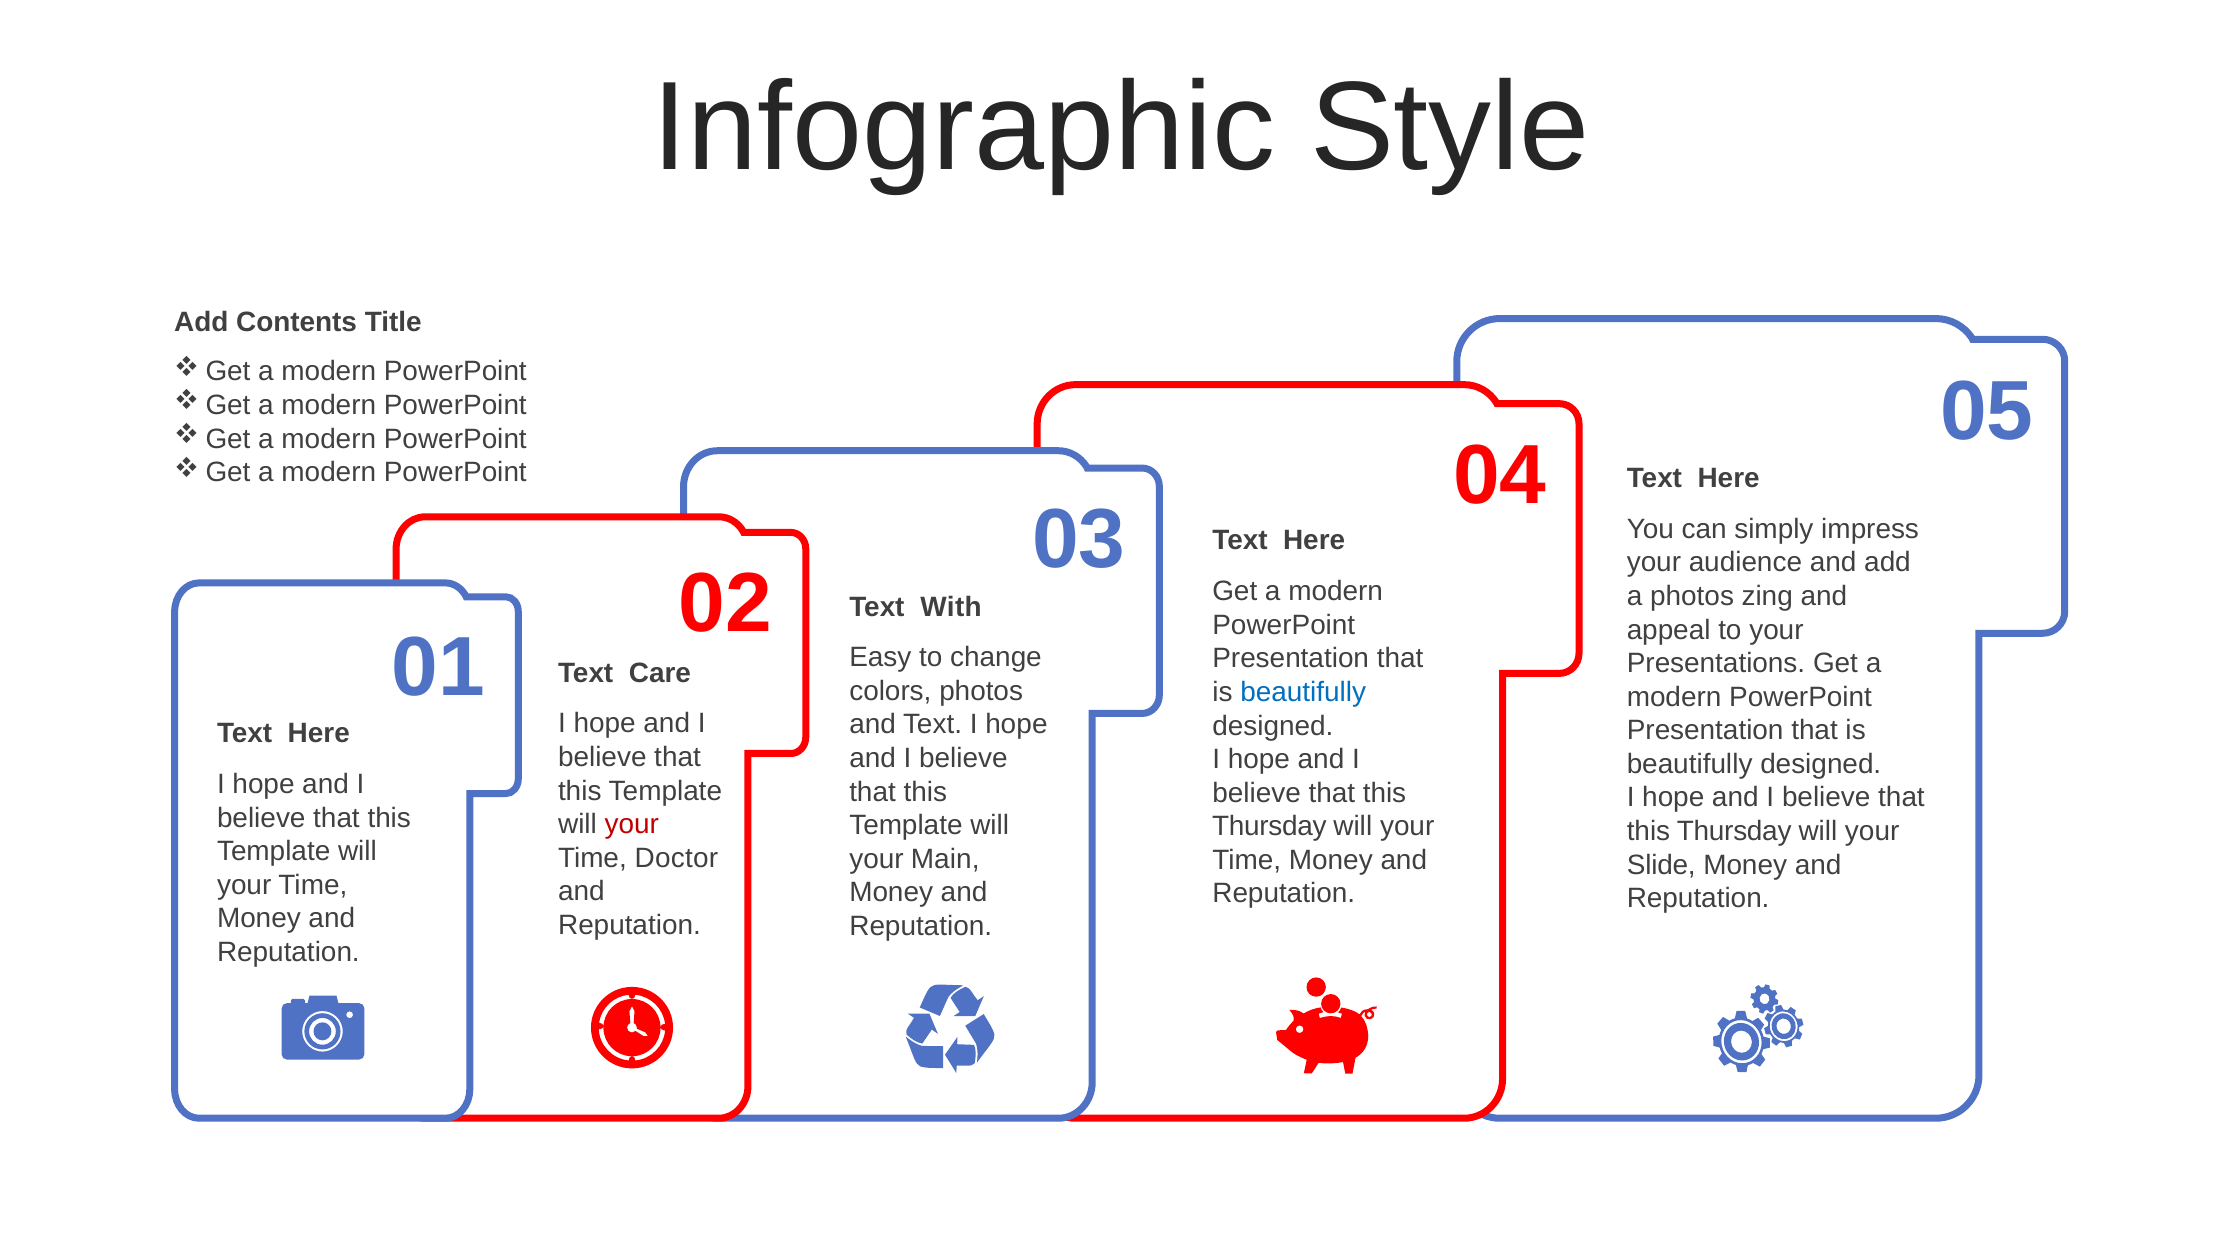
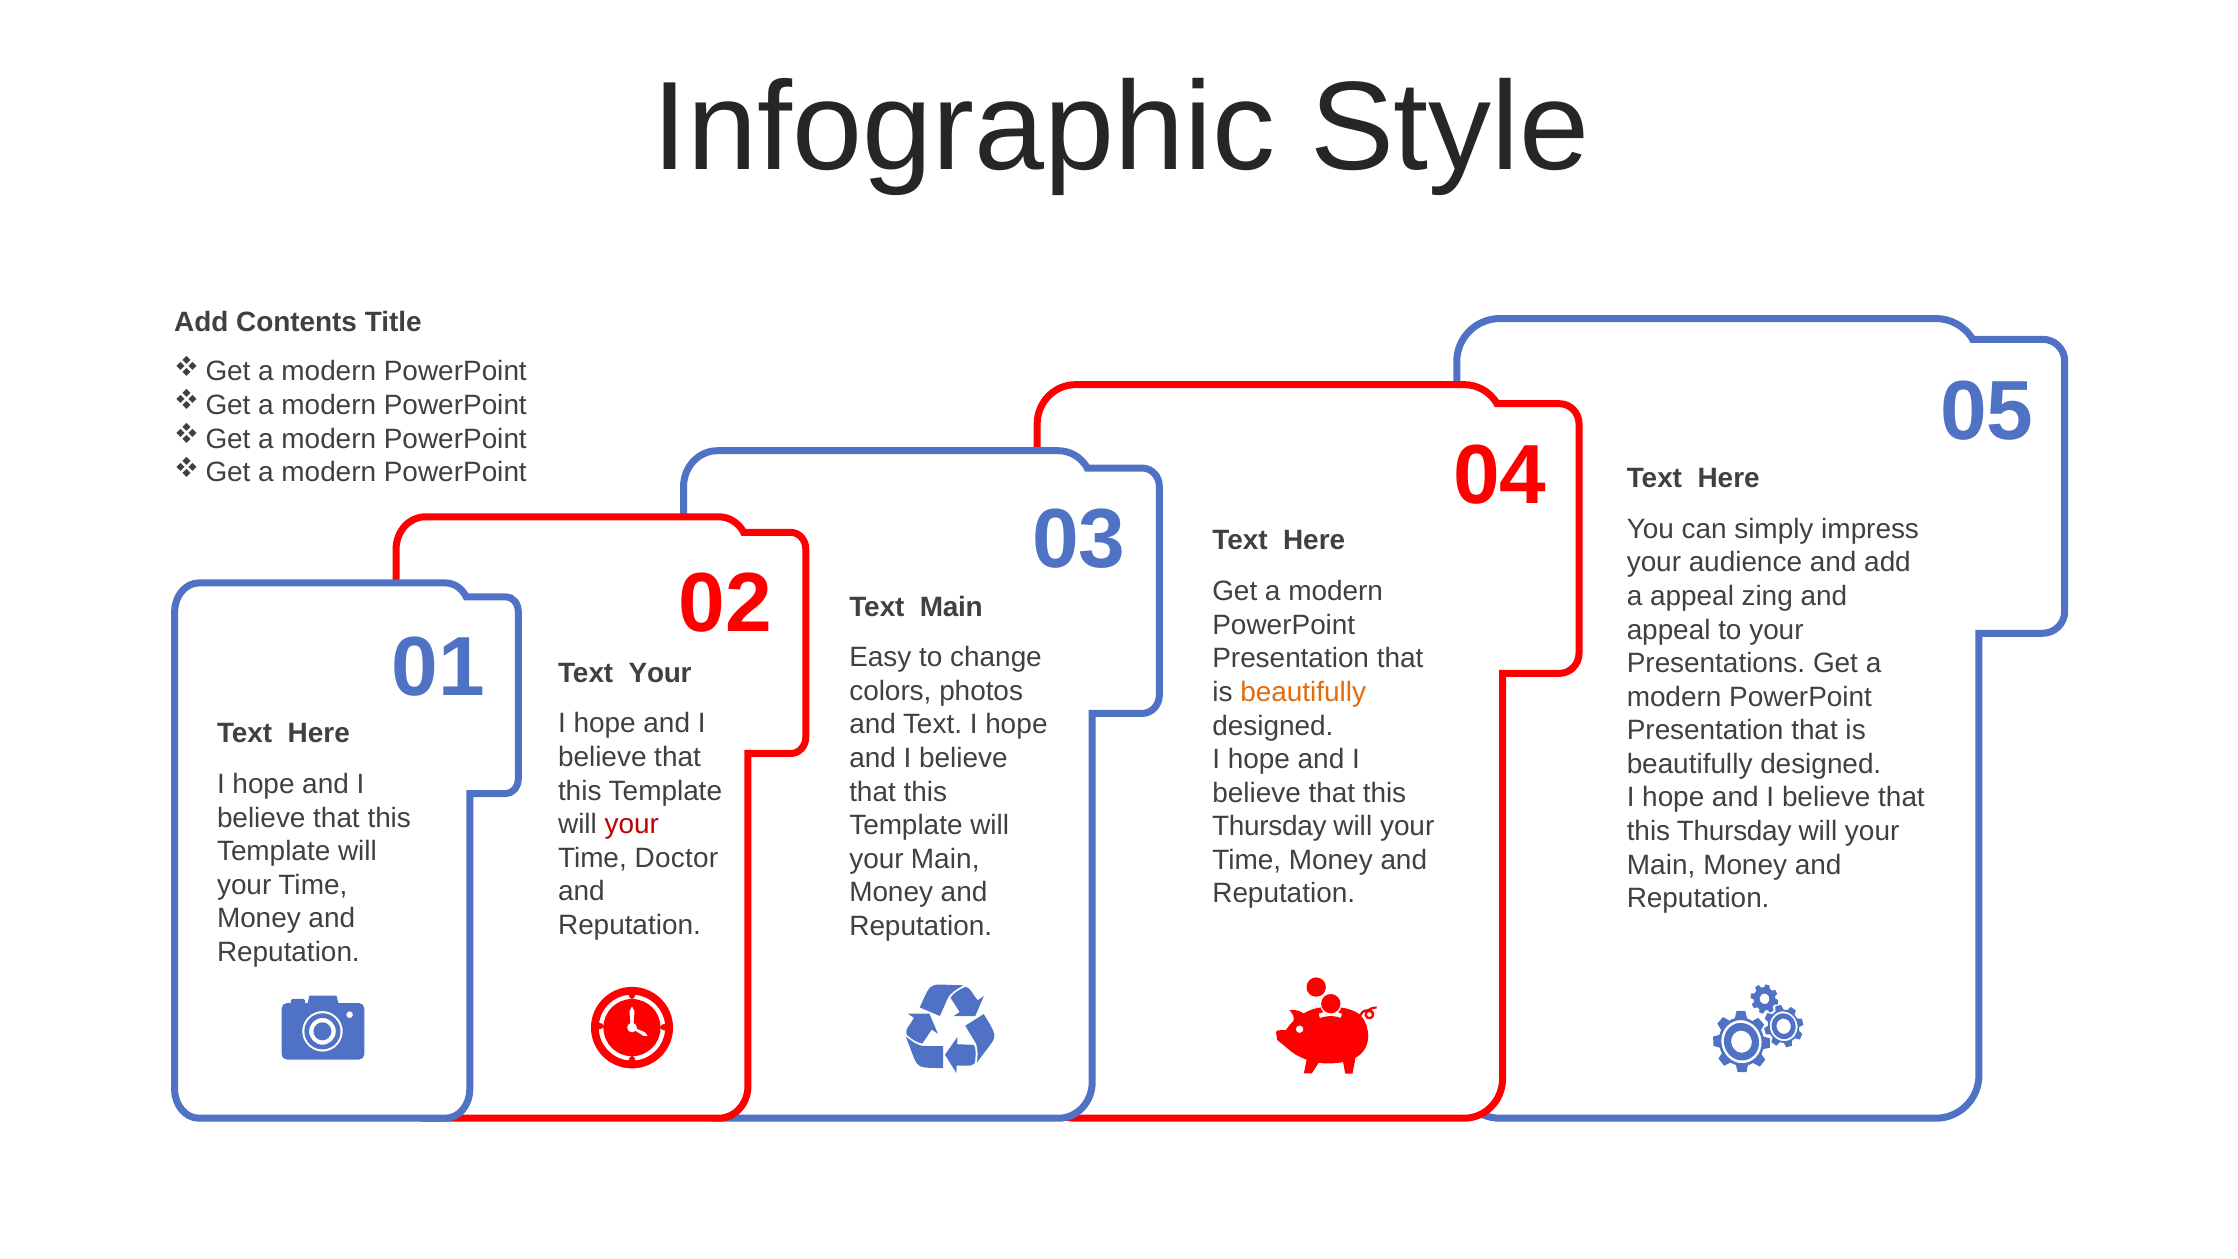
a photos: photos -> appeal (1692, 596)
Text With: With -> Main (951, 607)
Text Care: Care -> Your (660, 673)
beautifully colour: blue -> orange (1303, 692)
Slide: Slide -> Main (1661, 865)
